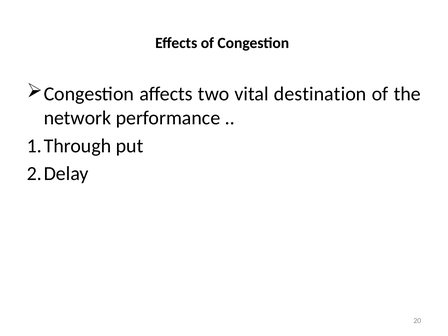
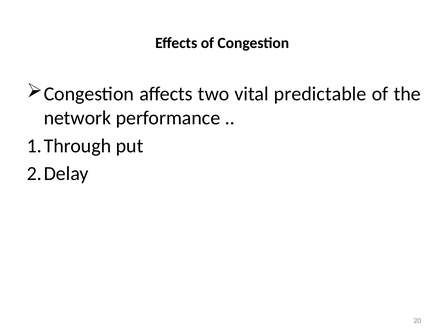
destination: destination -> predictable (320, 94)
